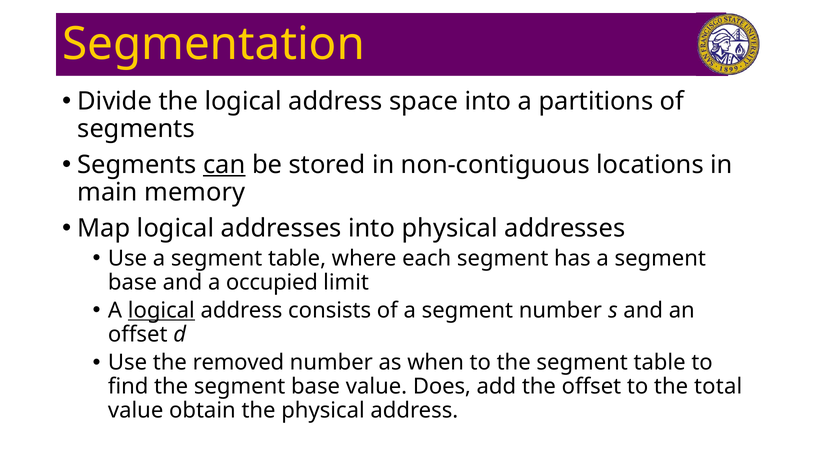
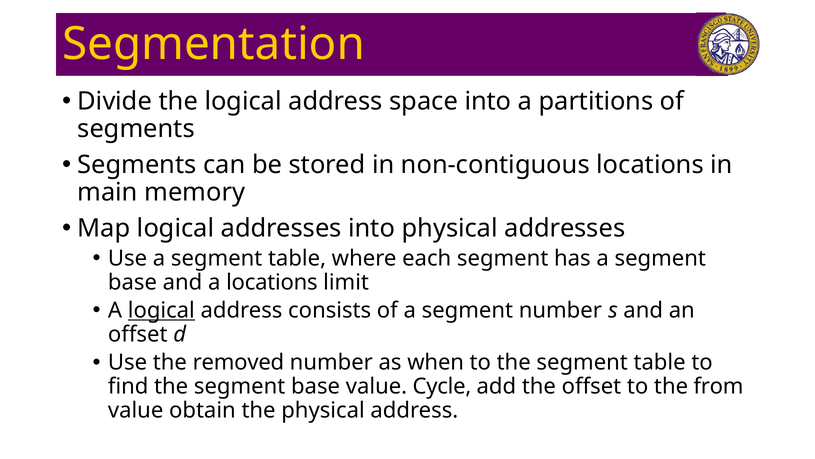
can underline: present -> none (224, 165)
a occupied: occupied -> locations (272, 282)
Does: Does -> Cycle (442, 386)
total: total -> from (718, 386)
